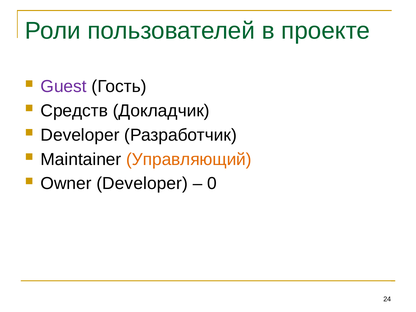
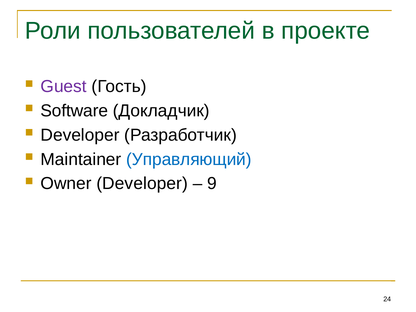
Средств: Средств -> Software (74, 111)
Управляющий colour: orange -> blue (189, 159)
0: 0 -> 9 (212, 184)
